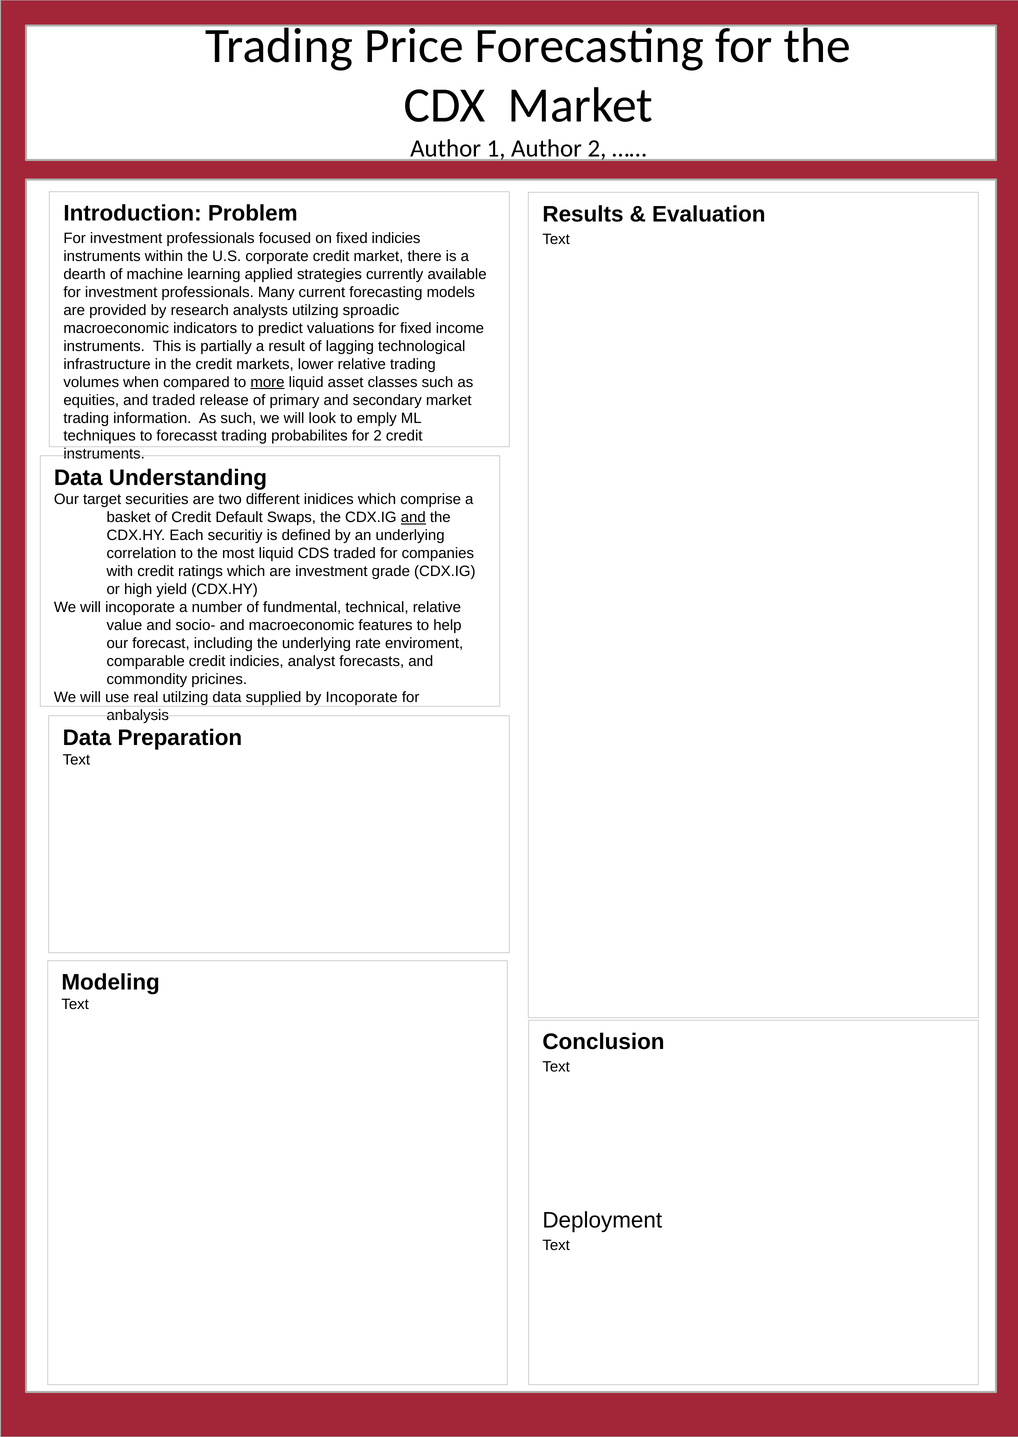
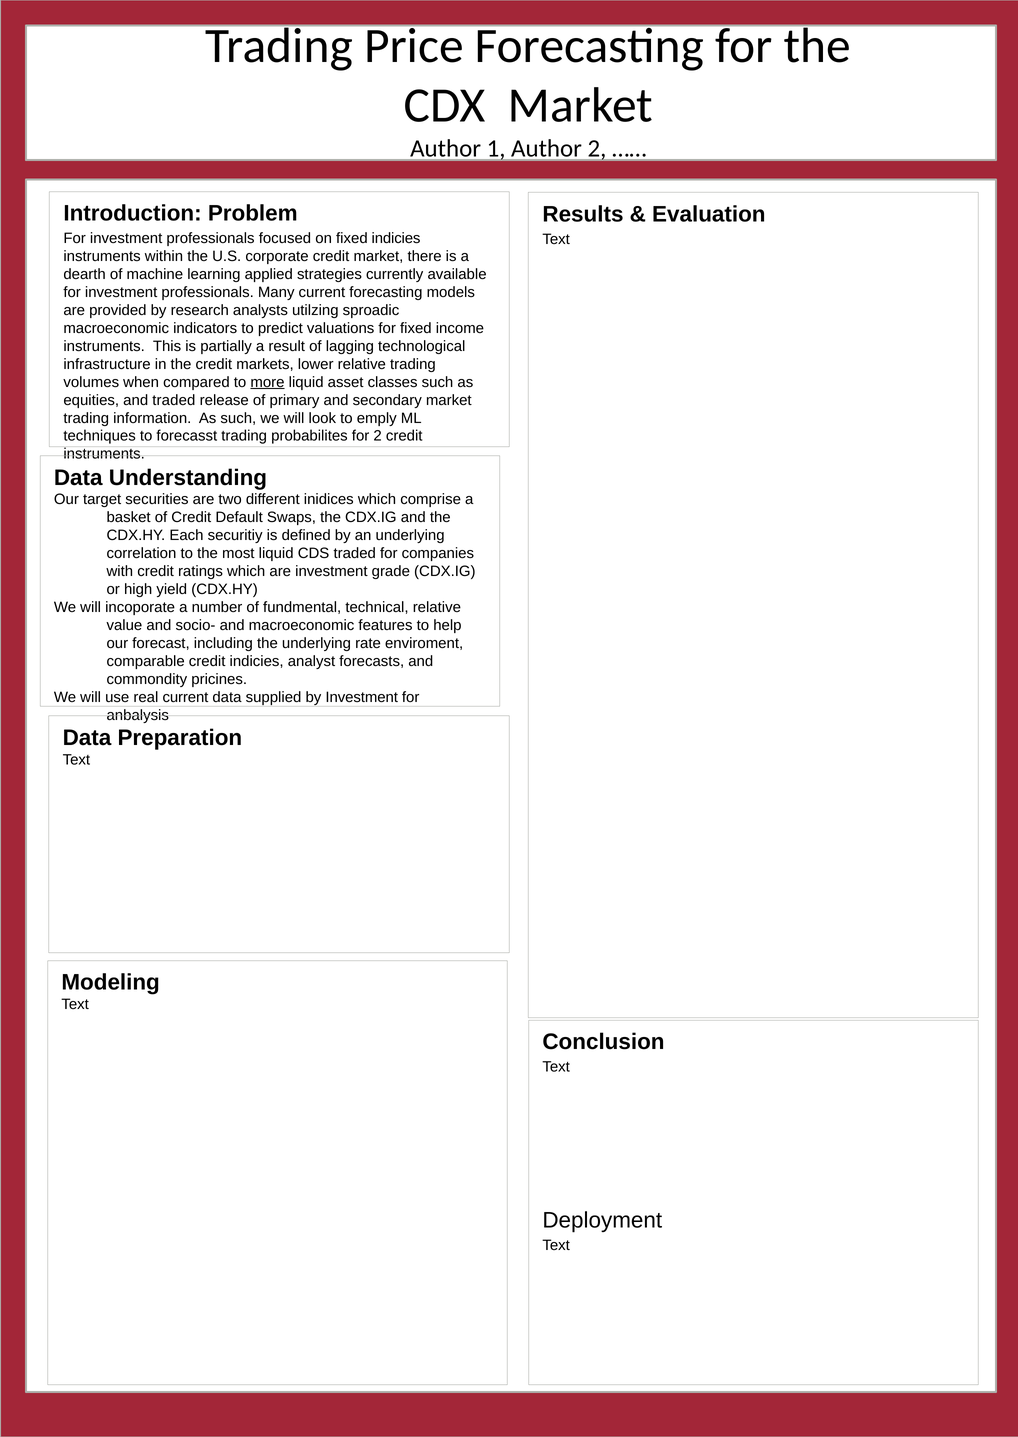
and underline: present -> none (413, 518)
real utilzing: utilzing -> current (185, 697)
by Incoporate: Incoporate -> Investment (362, 697)
